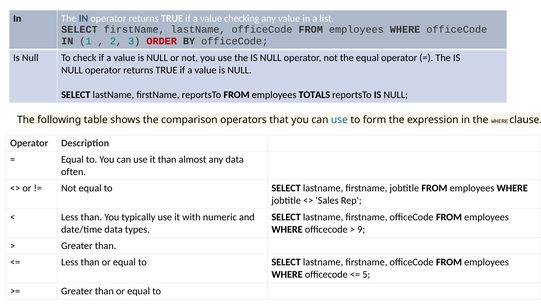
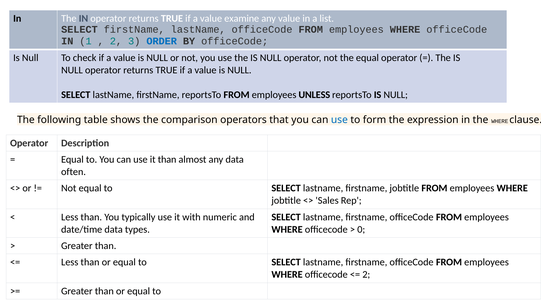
checking: checking -> examine (242, 18)
ORDER colour: red -> blue (162, 41)
TOTALS: TOTALS -> UNLESS (314, 95)
9: 9 -> 0 (361, 230)
5: 5 -> 2 (366, 275)
